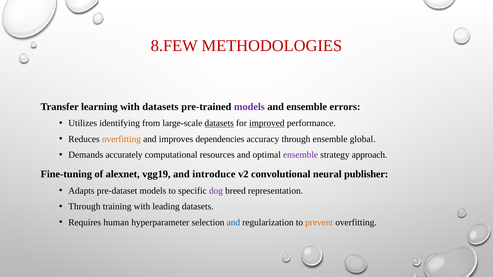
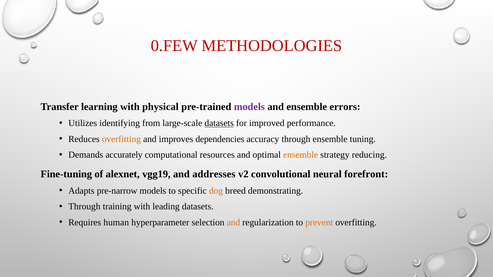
8.FEW: 8.FEW -> 0.FEW (174, 46)
with datasets: datasets -> physical (160, 107)
improved underline: present -> none (267, 123)
global: global -> tuning (363, 139)
ensemble colour: purple -> orange (301, 155)
approach: approach -> reducing (369, 155)
introduce: introduce -> addresses (214, 174)
publisher: publisher -> forefront (366, 174)
pre-dataset: pre-dataset -> pre-narrow (117, 191)
dog colour: purple -> orange (216, 191)
representation: representation -> demonstrating (276, 191)
and colour: blue -> orange (233, 223)
